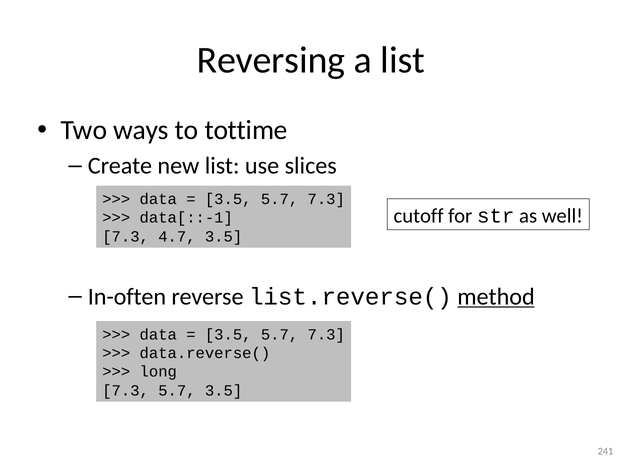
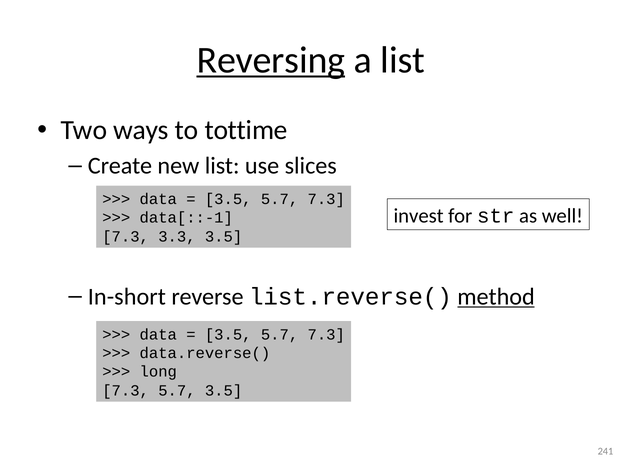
Reversing underline: none -> present (271, 60)
cutoff: cutoff -> invest (419, 216)
4.7: 4.7 -> 3.3 (177, 237)
In-often: In-often -> In-short (127, 297)
